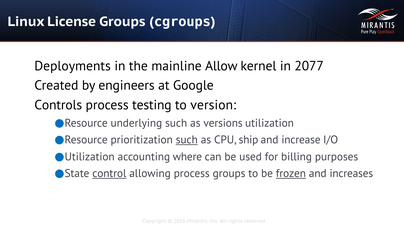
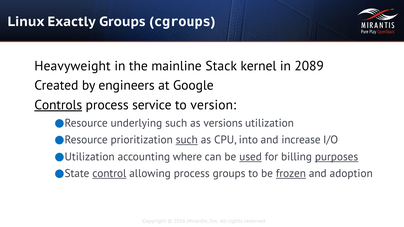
License: License -> Exactly (72, 22)
Deployments: Deployments -> Heavyweight (73, 66)
Allow: Allow -> Stack (221, 66)
2077: 2077 -> 2089 (309, 66)
Controls underline: none -> present (58, 105)
testing: testing -> service (152, 105)
ship: ship -> into (248, 140)
used underline: none -> present (251, 157)
purposes underline: none -> present (337, 157)
increases: increases -> adoption (351, 174)
